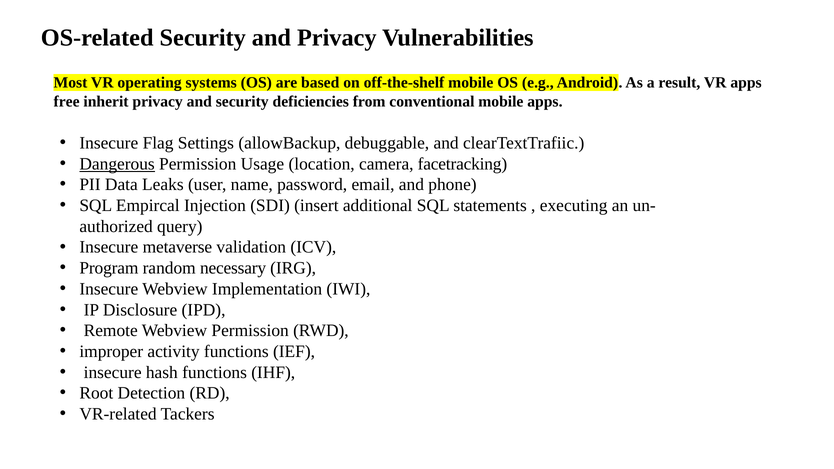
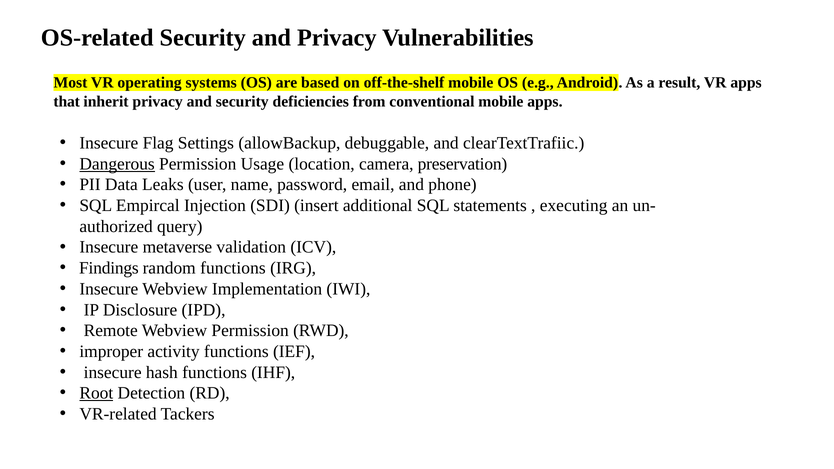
free: free -> that (67, 101)
facetracking: facetracking -> preservation (462, 164)
Program: Program -> Findings (109, 268)
random necessary: necessary -> functions (233, 268)
Root underline: none -> present (96, 393)
